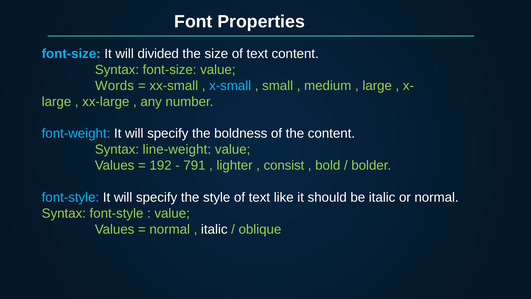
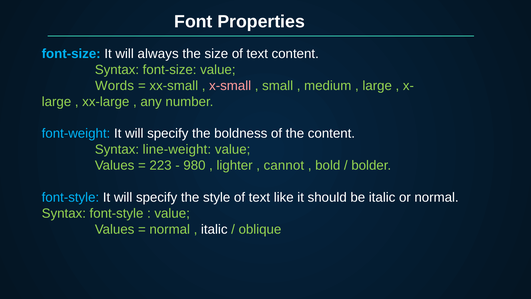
divided: divided -> always (158, 54)
x-small colour: light blue -> pink (230, 86)
192: 192 -> 223 (161, 165)
791: 791 -> 980 (194, 165)
consist: consist -> cannot (284, 165)
